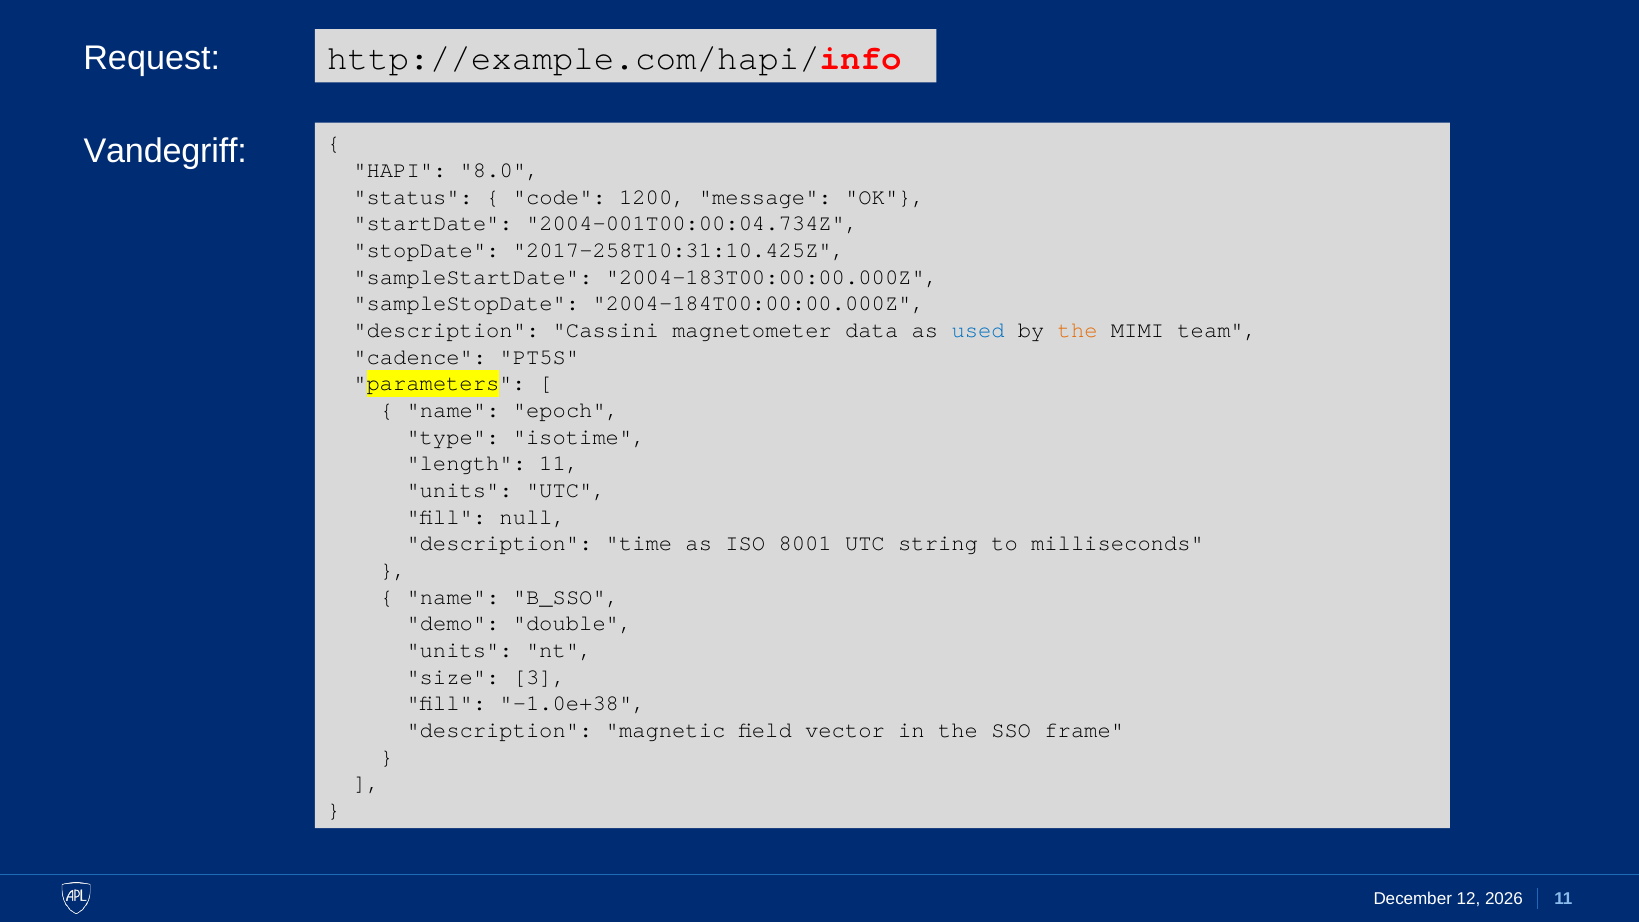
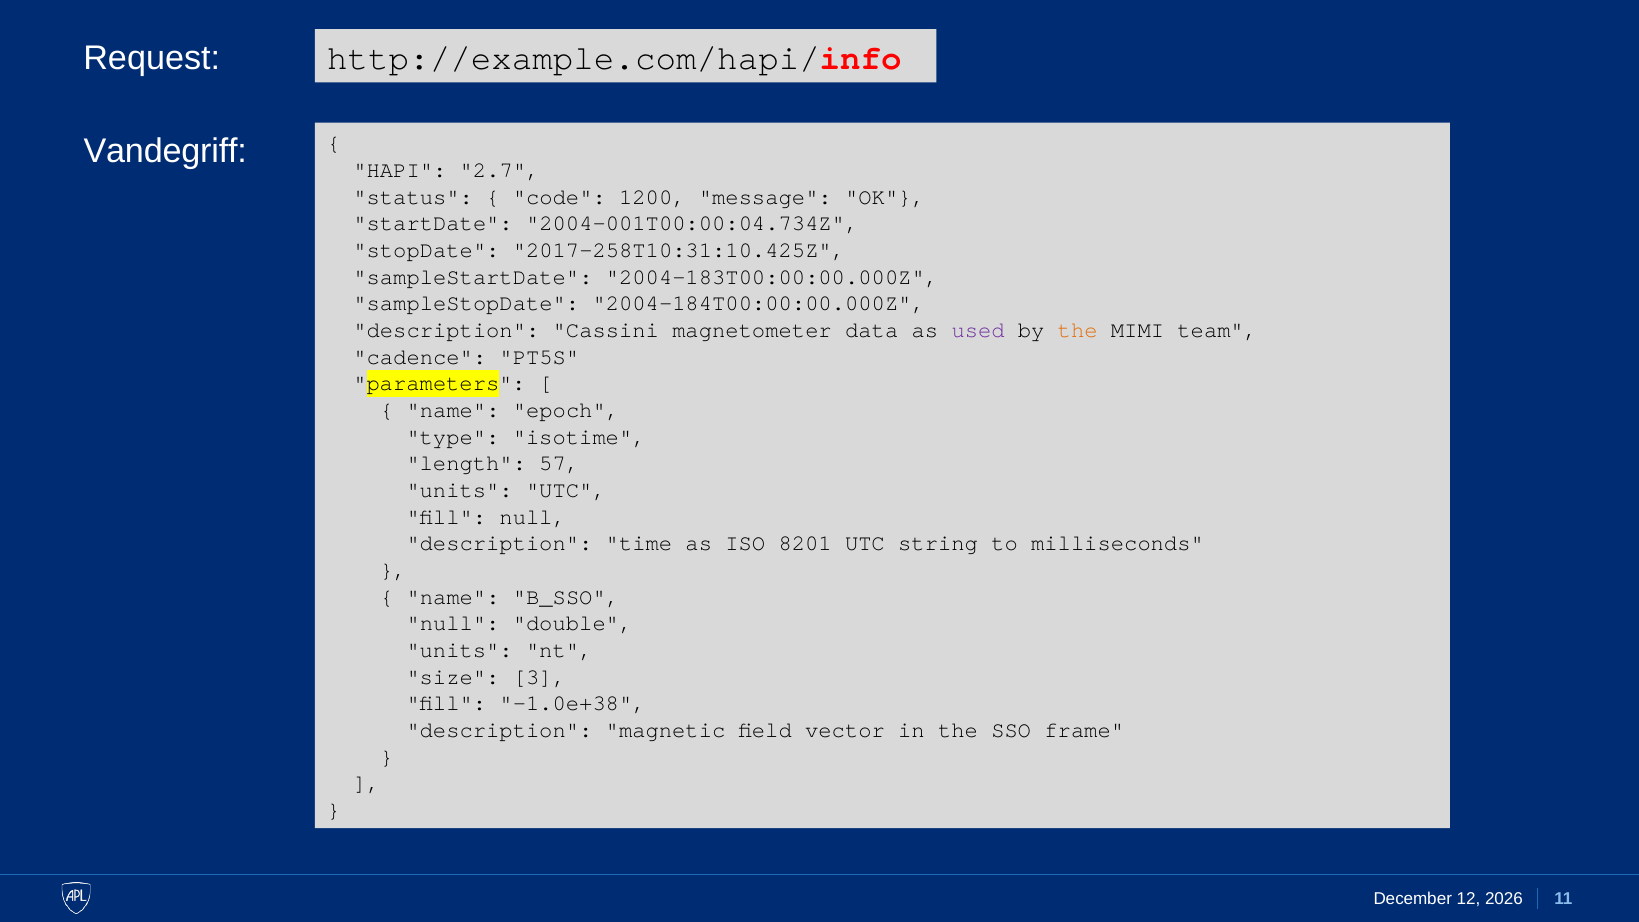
8.0: 8.0 -> 2.7 (500, 170)
used colour: blue -> purple (978, 330)
length 11: 11 -> 57 (559, 464)
8001: 8001 -> 8201 (805, 544)
demo: demo -> null (453, 624)
